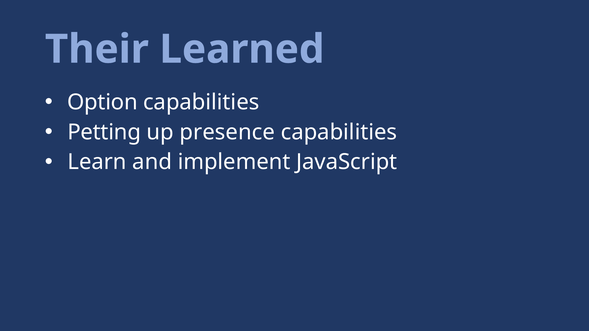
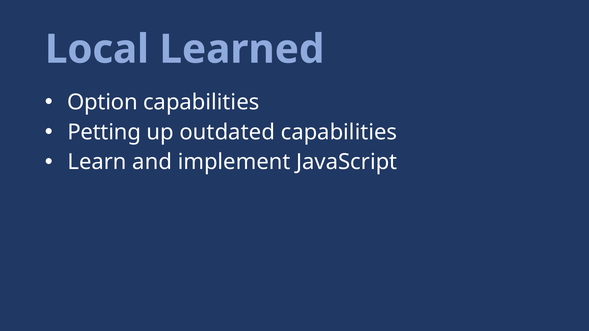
Their: Their -> Local (97, 49)
presence: presence -> outdated (227, 132)
